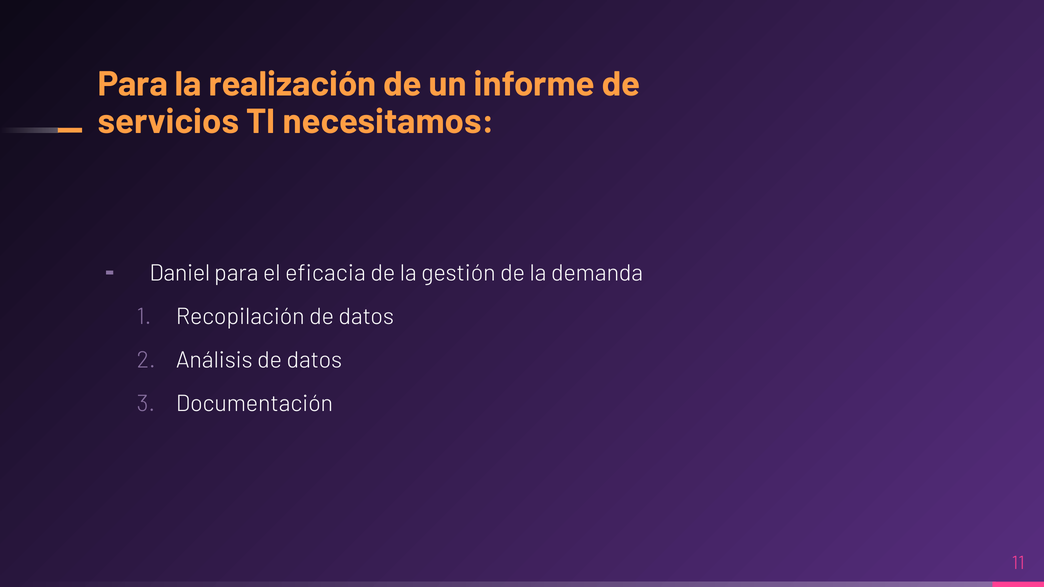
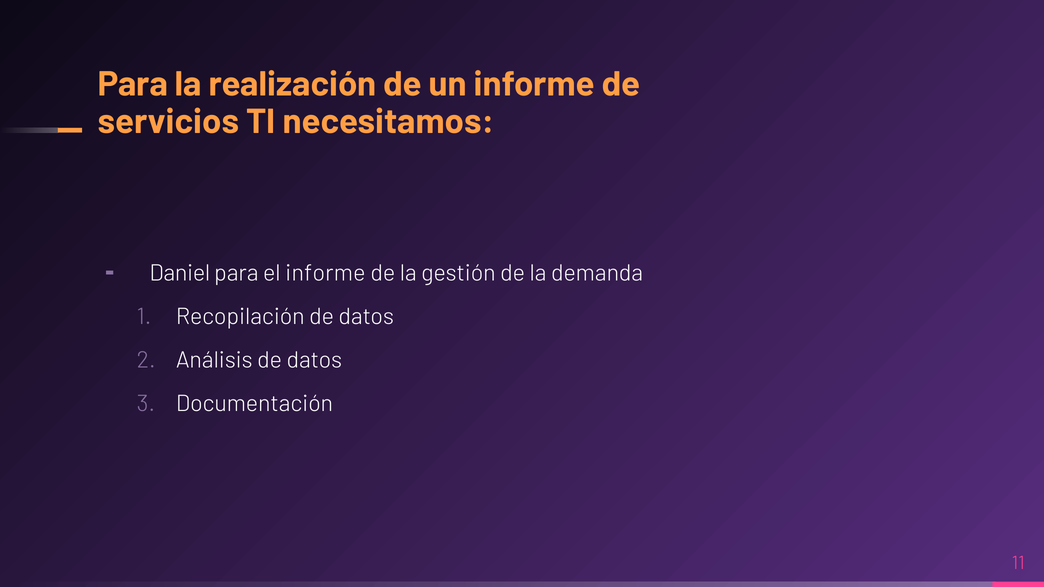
el eficacia: eficacia -> informe (325, 273)
